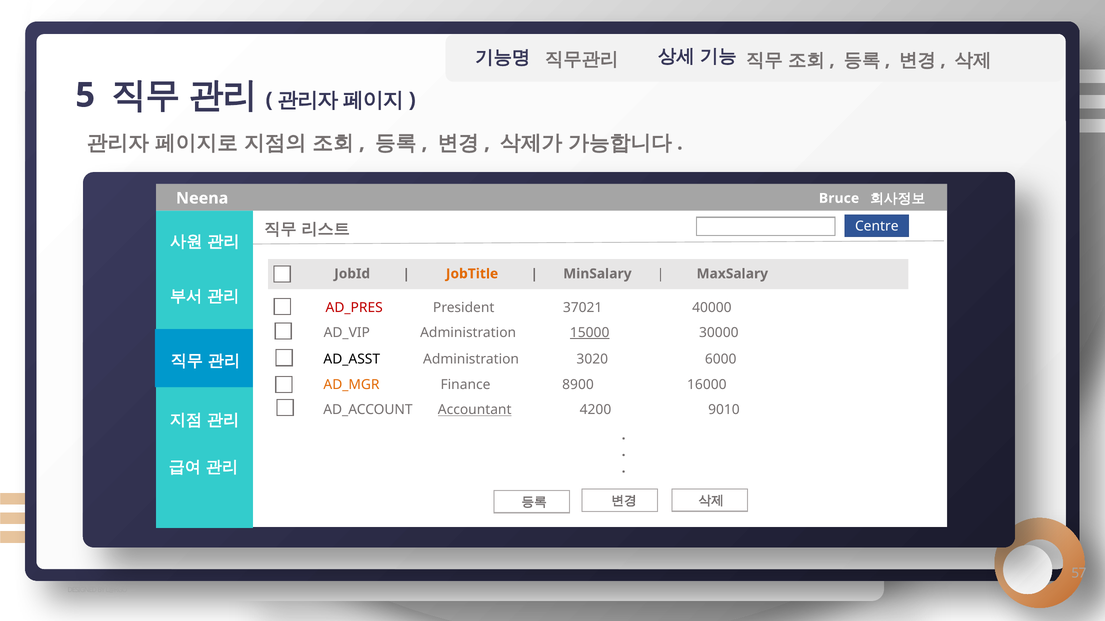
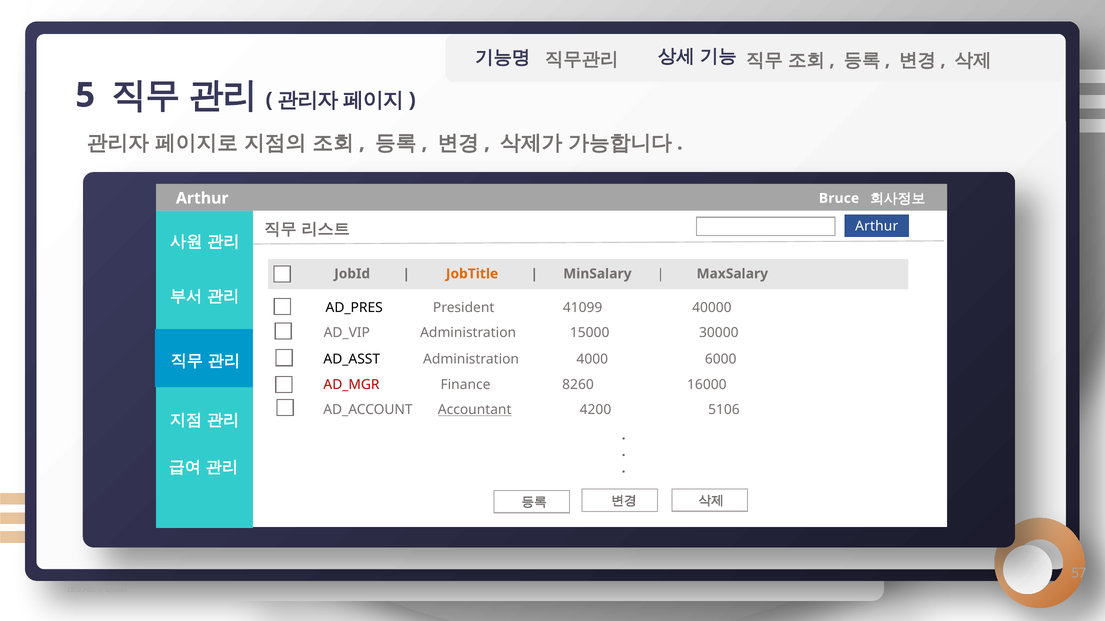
Neena: Neena -> Arthur (202, 198)
Centre: Centre -> Arthur (877, 226)
AD_PRES colour: red -> black (354, 308)
37021: 37021 -> 41099 (583, 308)
15000 underline: present -> none (590, 333)
3020: 3020 -> 4000 (592, 359)
AD_MGR colour: orange -> red (351, 385)
8900: 8900 -> 8260 (578, 385)
9010: 9010 -> 5106 (724, 410)
